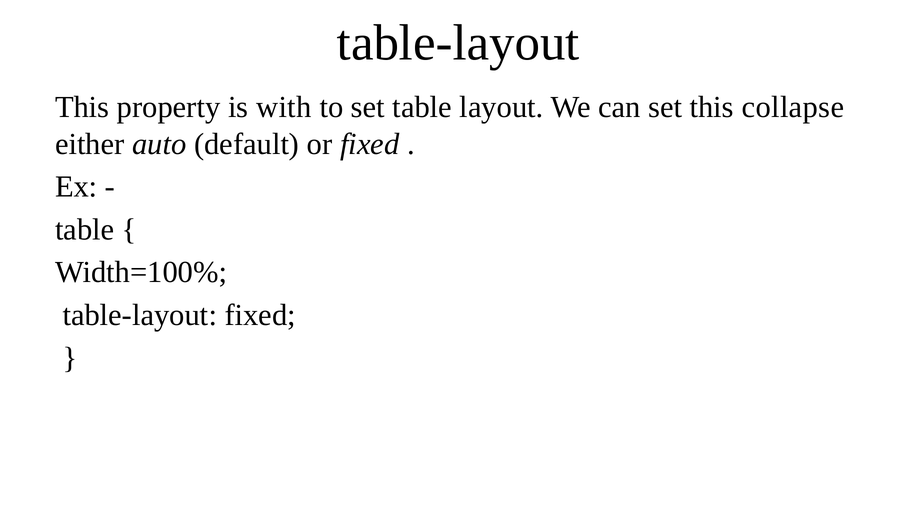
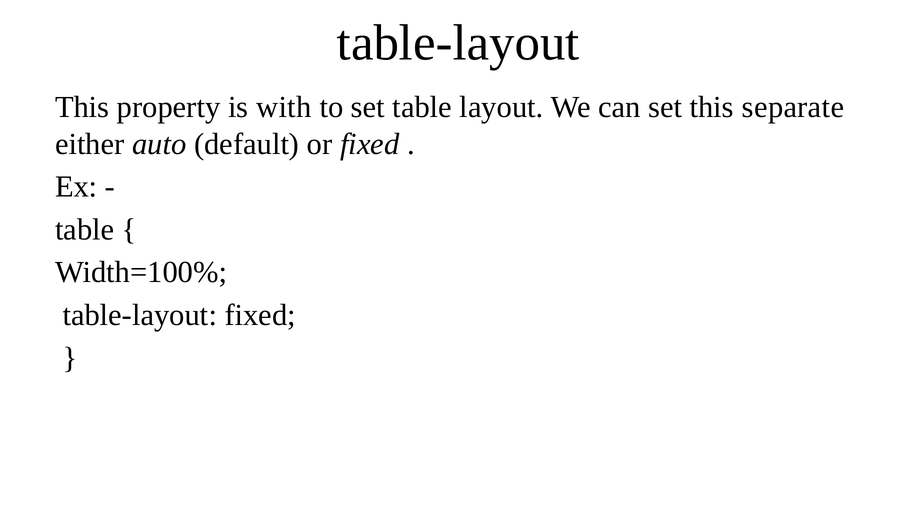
collapse: collapse -> separate (793, 107)
